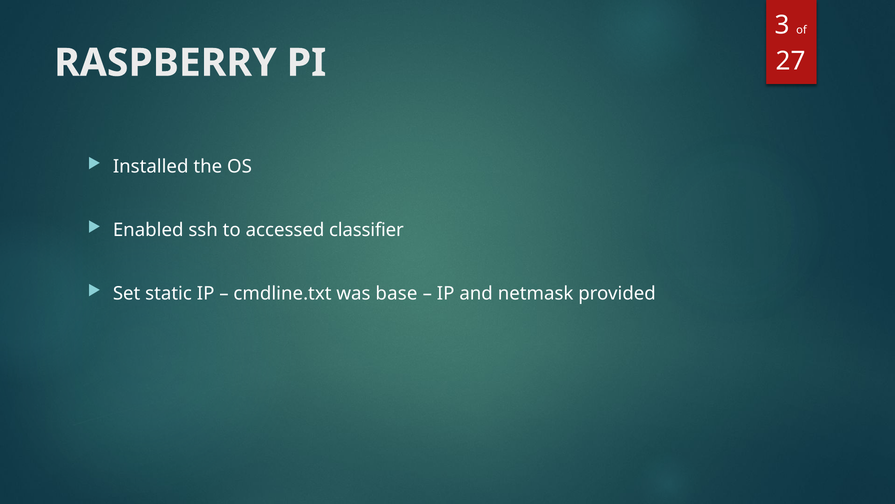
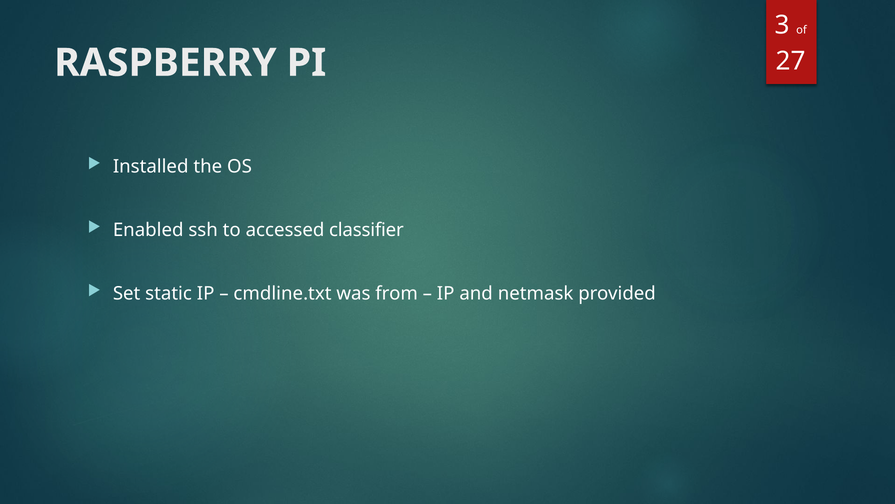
base: base -> from (397, 293)
